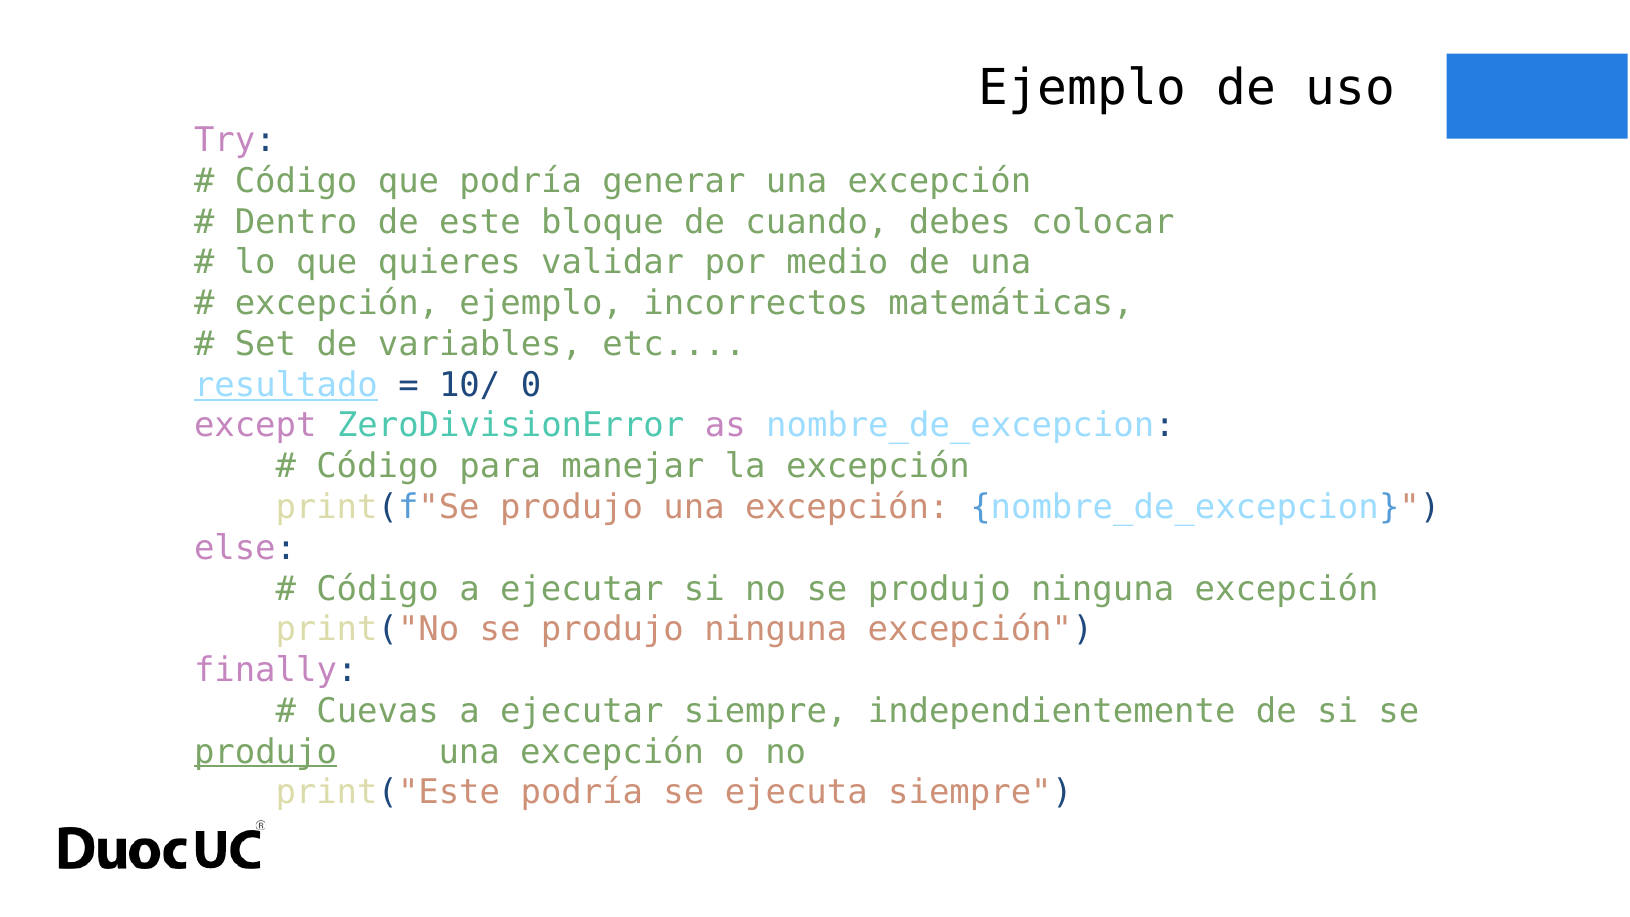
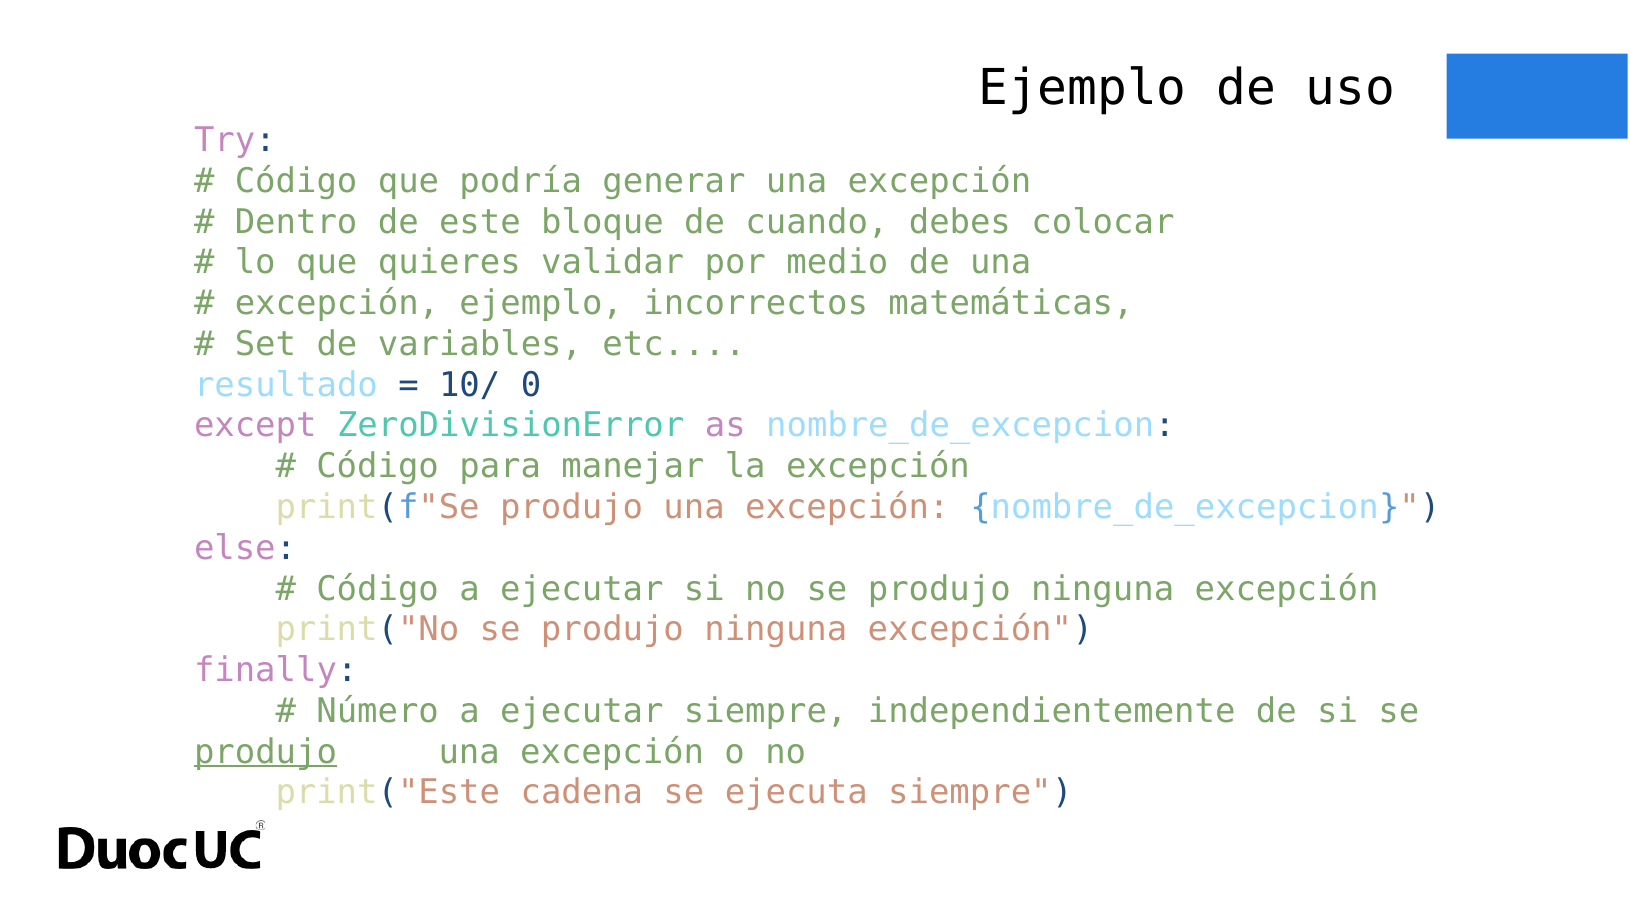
resultado underline: present -> none (286, 385)
Cuevas: Cuevas -> Número (378, 711)
print("Este podría: podría -> cadena (582, 792)
